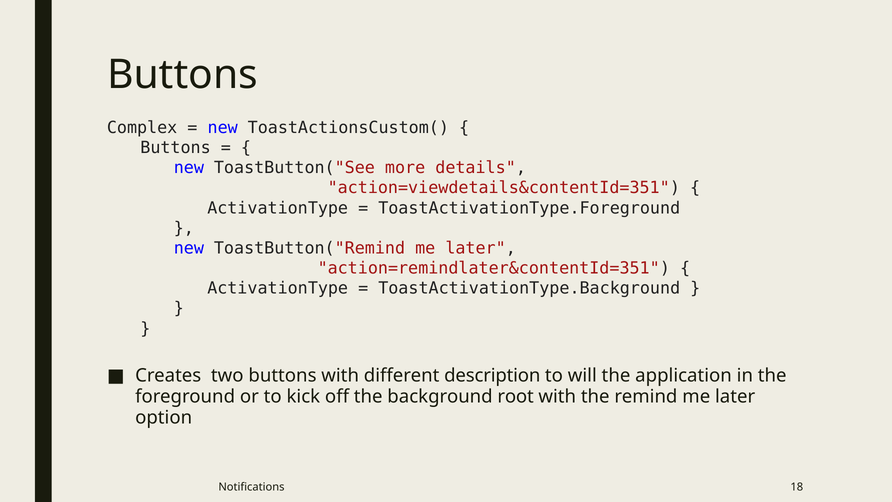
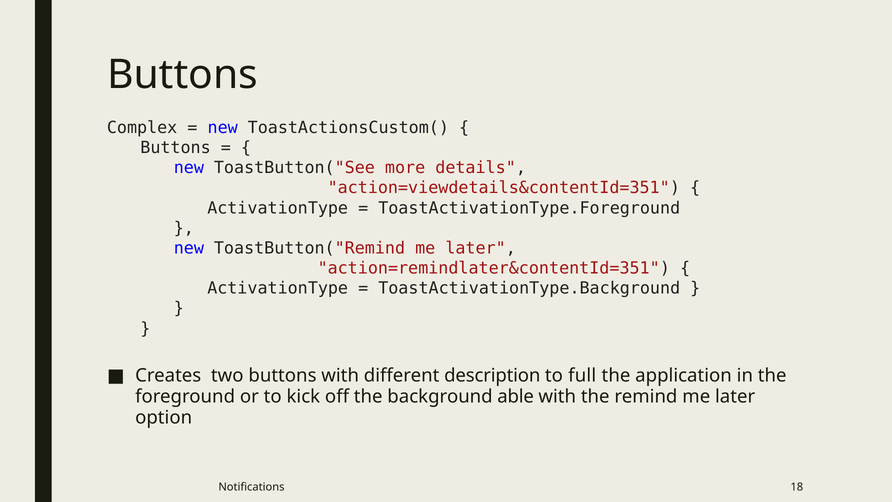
will: will -> full (582, 375)
root: root -> able (516, 396)
